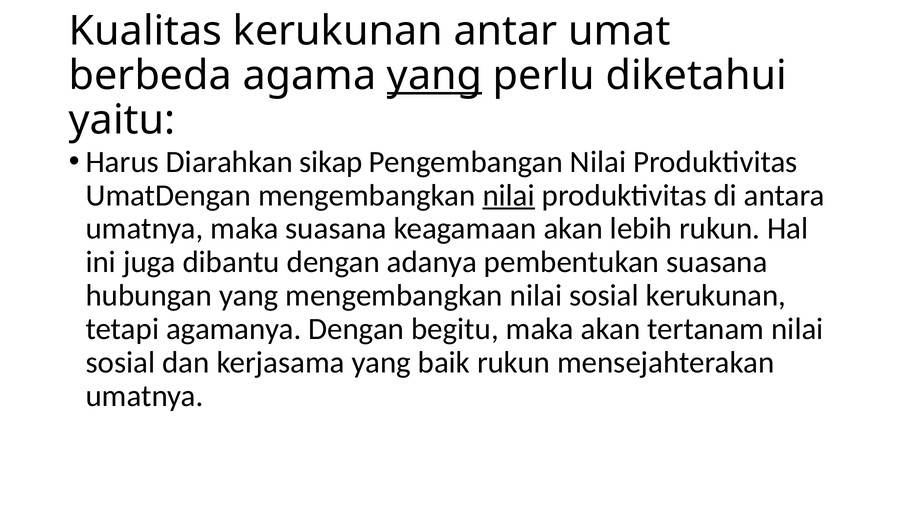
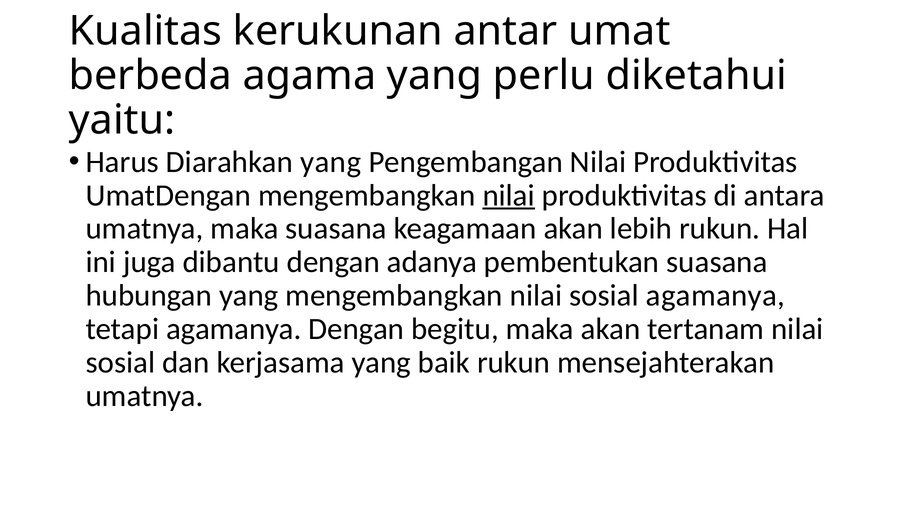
yang underline: present -> none (435, 76)
Diarahkan sikap: sikap -> yang (331, 162)
sosial kerukunan: kerukunan -> agamanya (716, 296)
